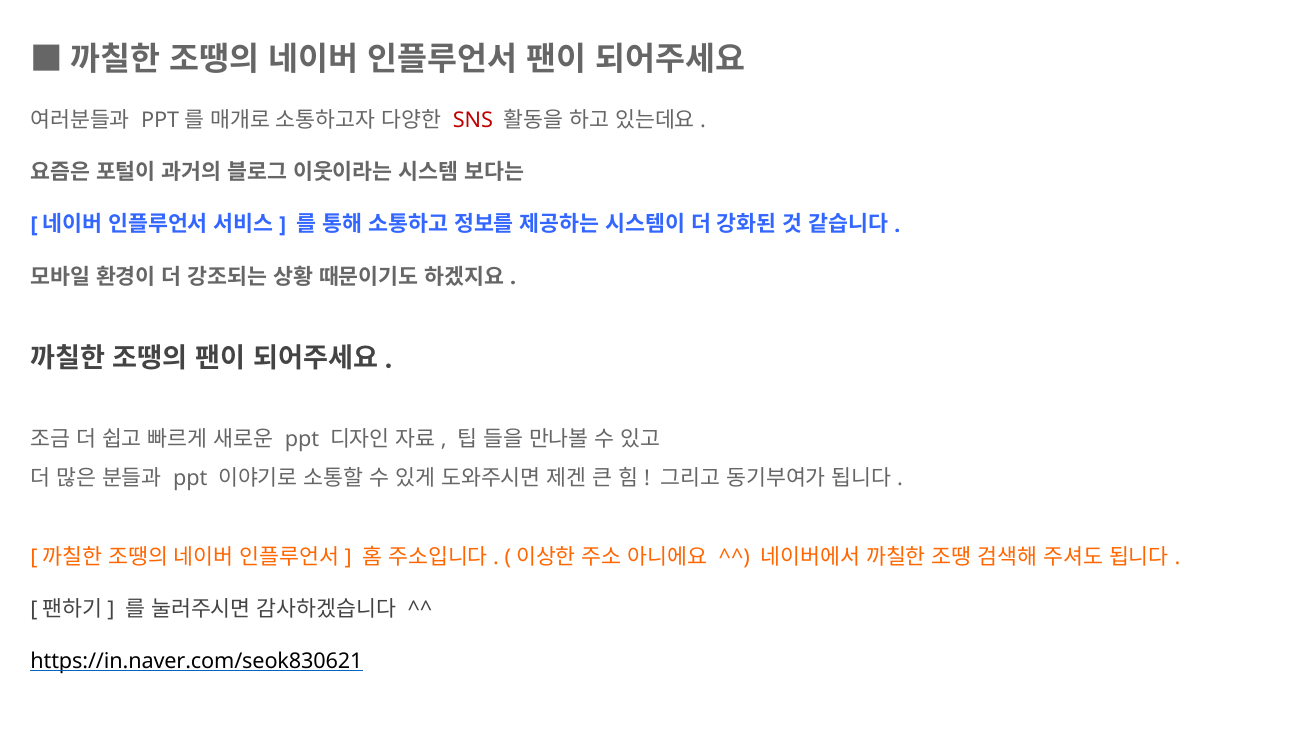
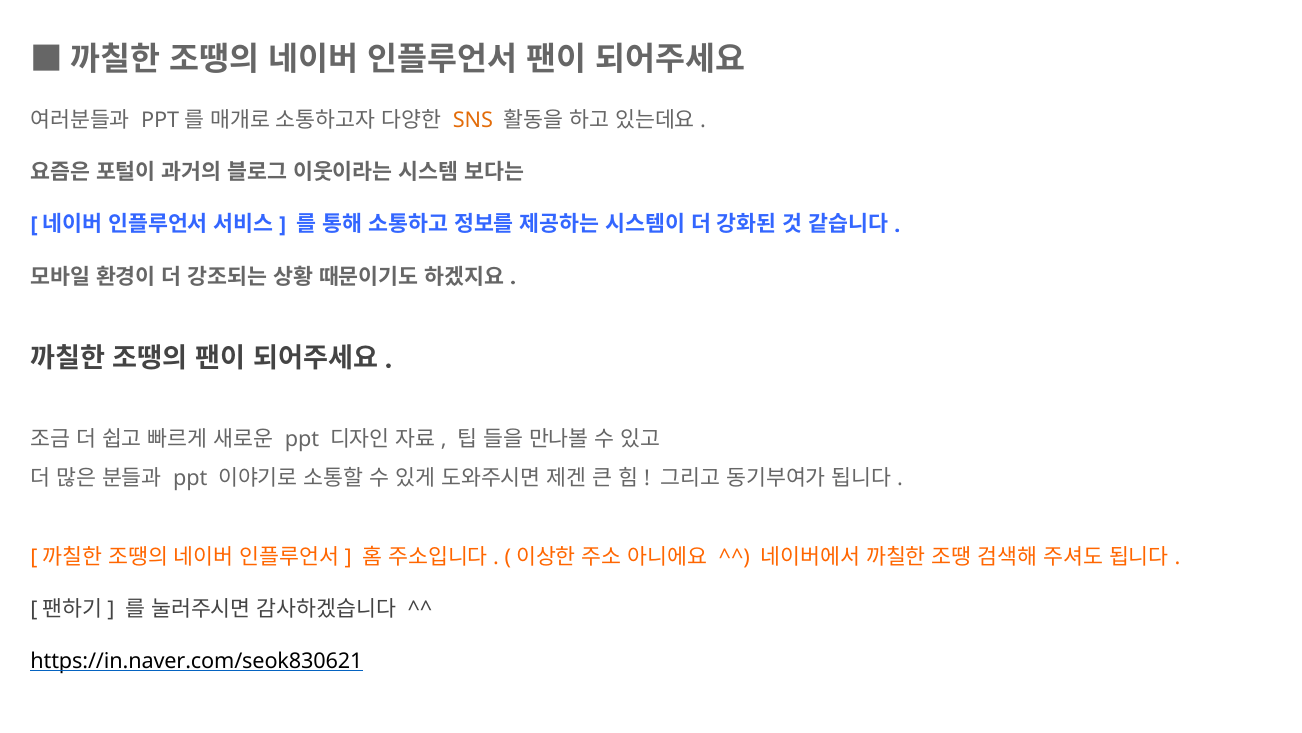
SNS colour: red -> orange (473, 120)
